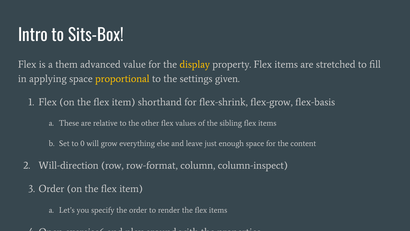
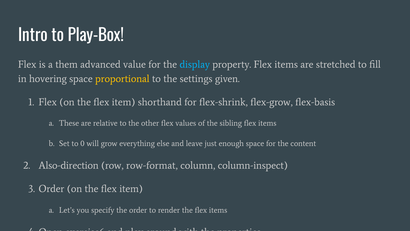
Sits-Box: Sits-Box -> Play-Box (96, 35)
display colour: yellow -> light blue (195, 64)
applying: applying -> hovering (48, 79)
Will-direction: Will-direction -> Also-direction (69, 165)
